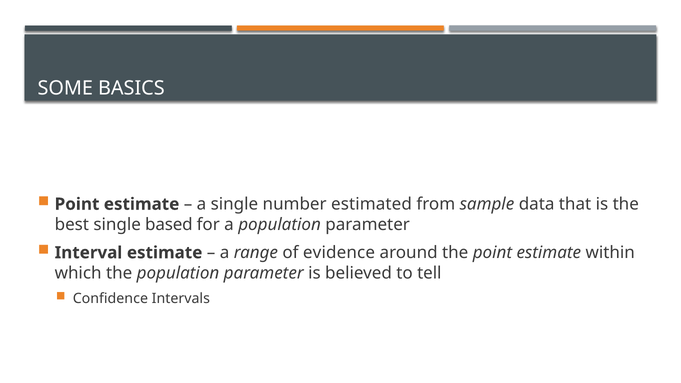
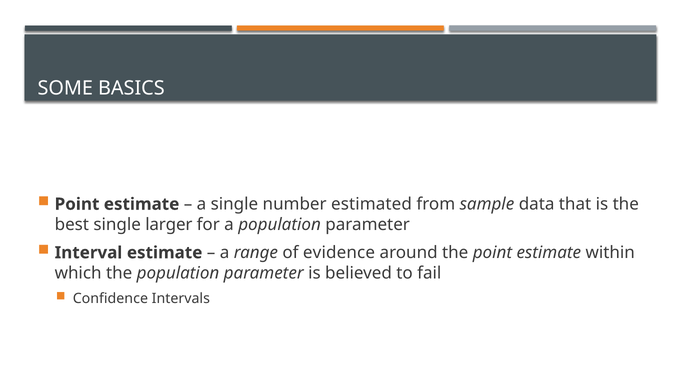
based: based -> larger (169, 225)
tell: tell -> fail (429, 273)
